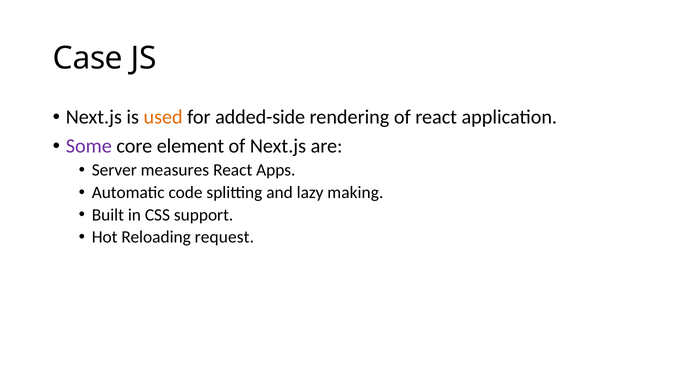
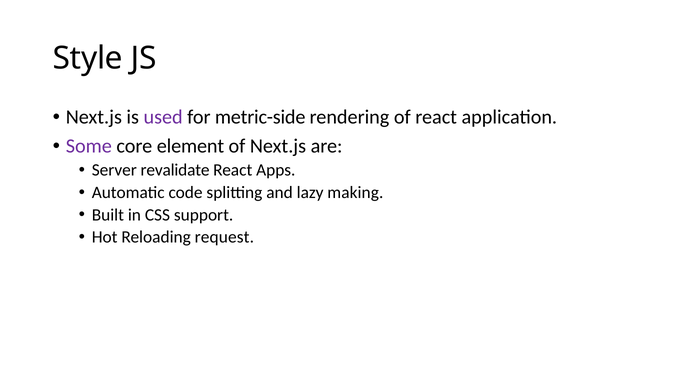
Case: Case -> Style (88, 58)
used colour: orange -> purple (163, 117)
added-side: added-side -> metric-side (260, 117)
measures: measures -> revalidate (175, 170)
